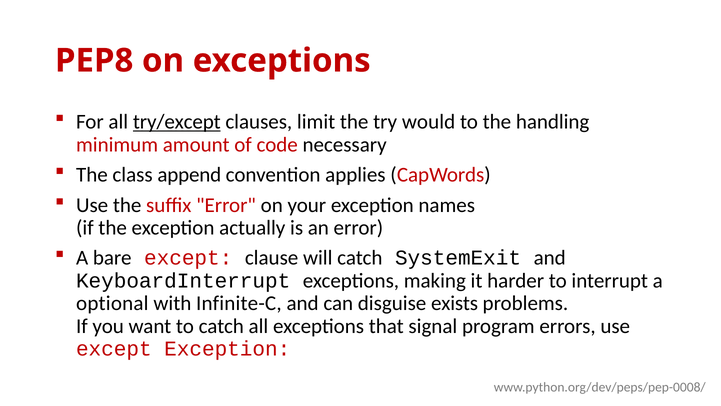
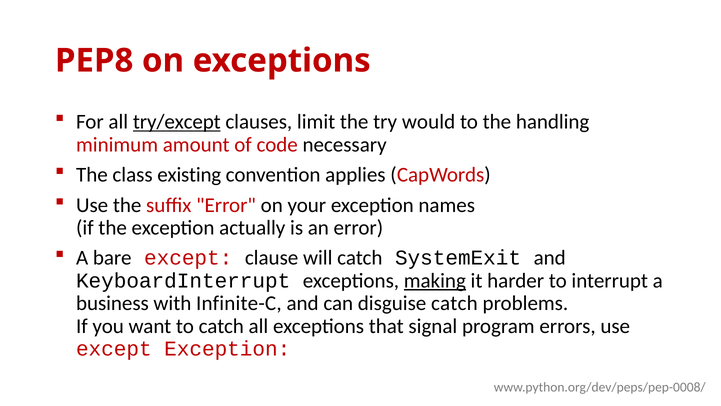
append: append -> existing (189, 175)
making underline: none -> present (435, 280)
optional: optional -> business (112, 303)
disguise exists: exists -> catch (454, 303)
